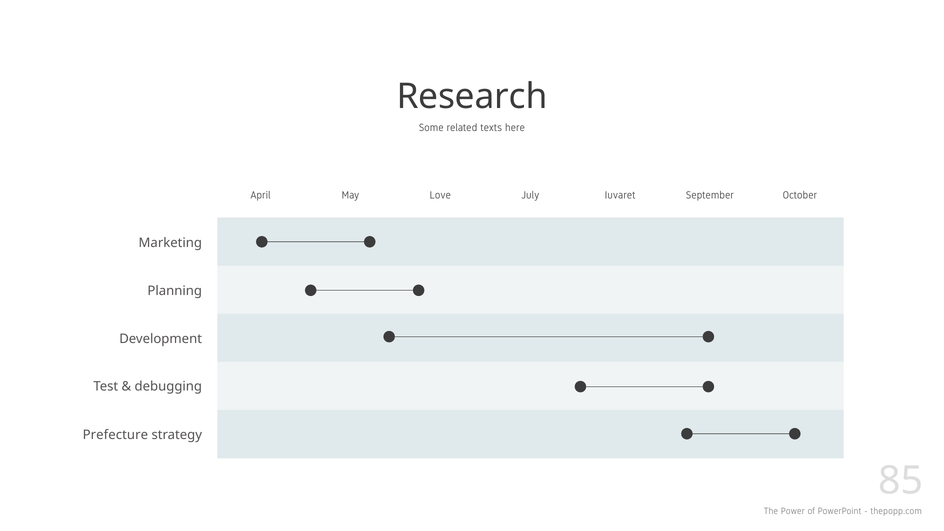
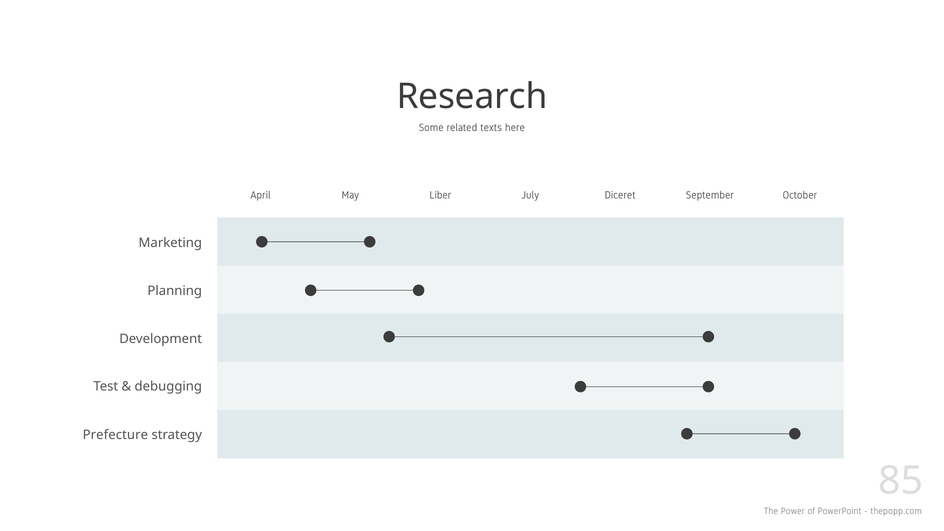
Love: Love -> Liber (440, 195)
Iuvaret: Iuvaret -> Diceret (620, 195)
